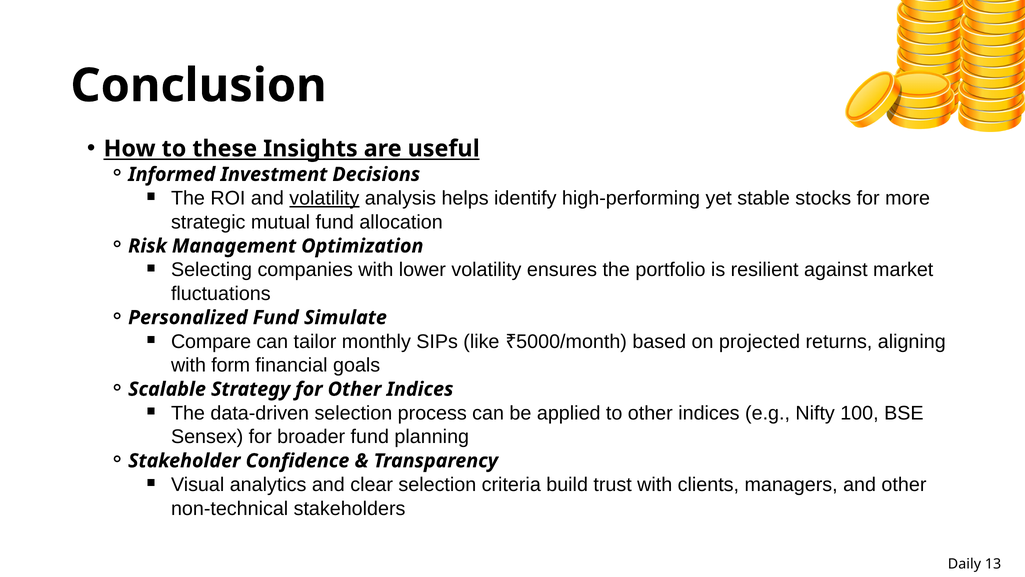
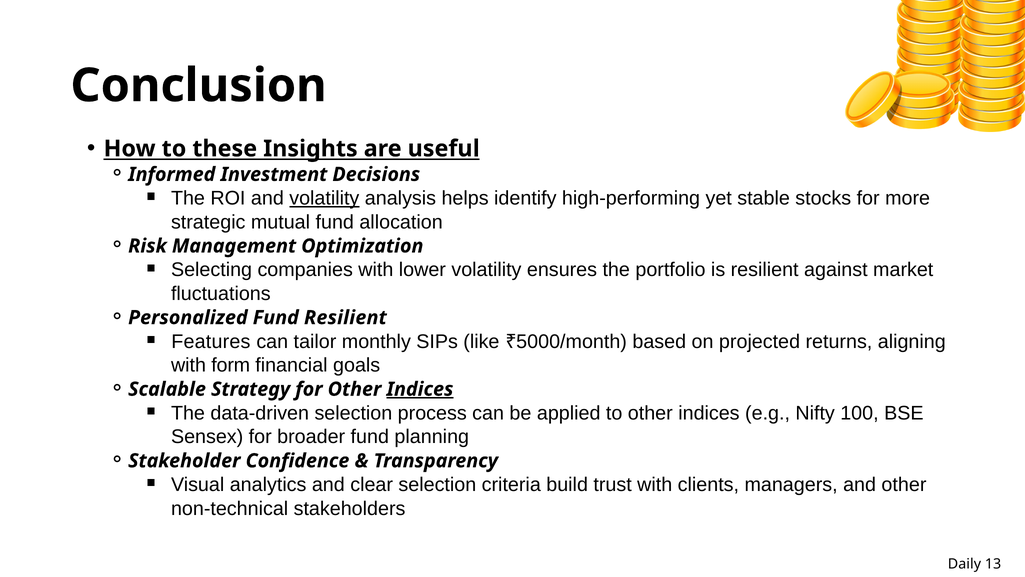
Fund Simulate: Simulate -> Resilient (345, 317)
Compare: Compare -> Features (211, 341)
Indices underline: none -> present (420, 389)
